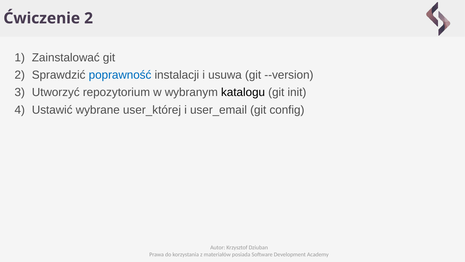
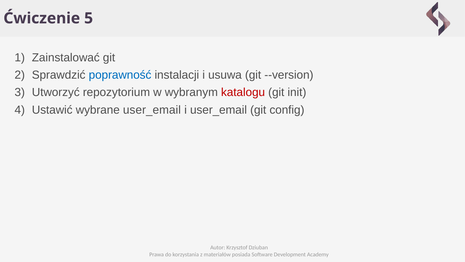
Ćwiczenie 2: 2 -> 5 (89, 18)
katalogu colour: black -> red (243, 92)
wybrane user_której: user_której -> user_email (152, 110)
